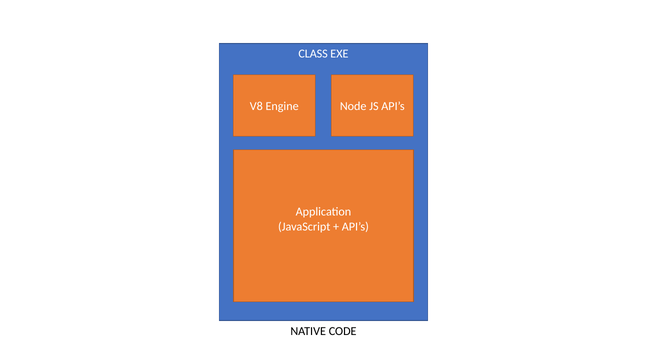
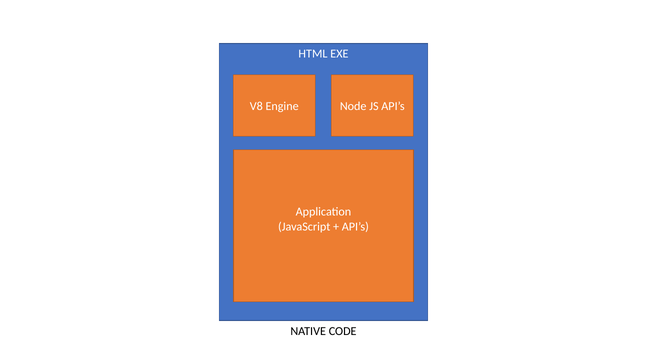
CLASS: CLASS -> HTML (313, 54)
